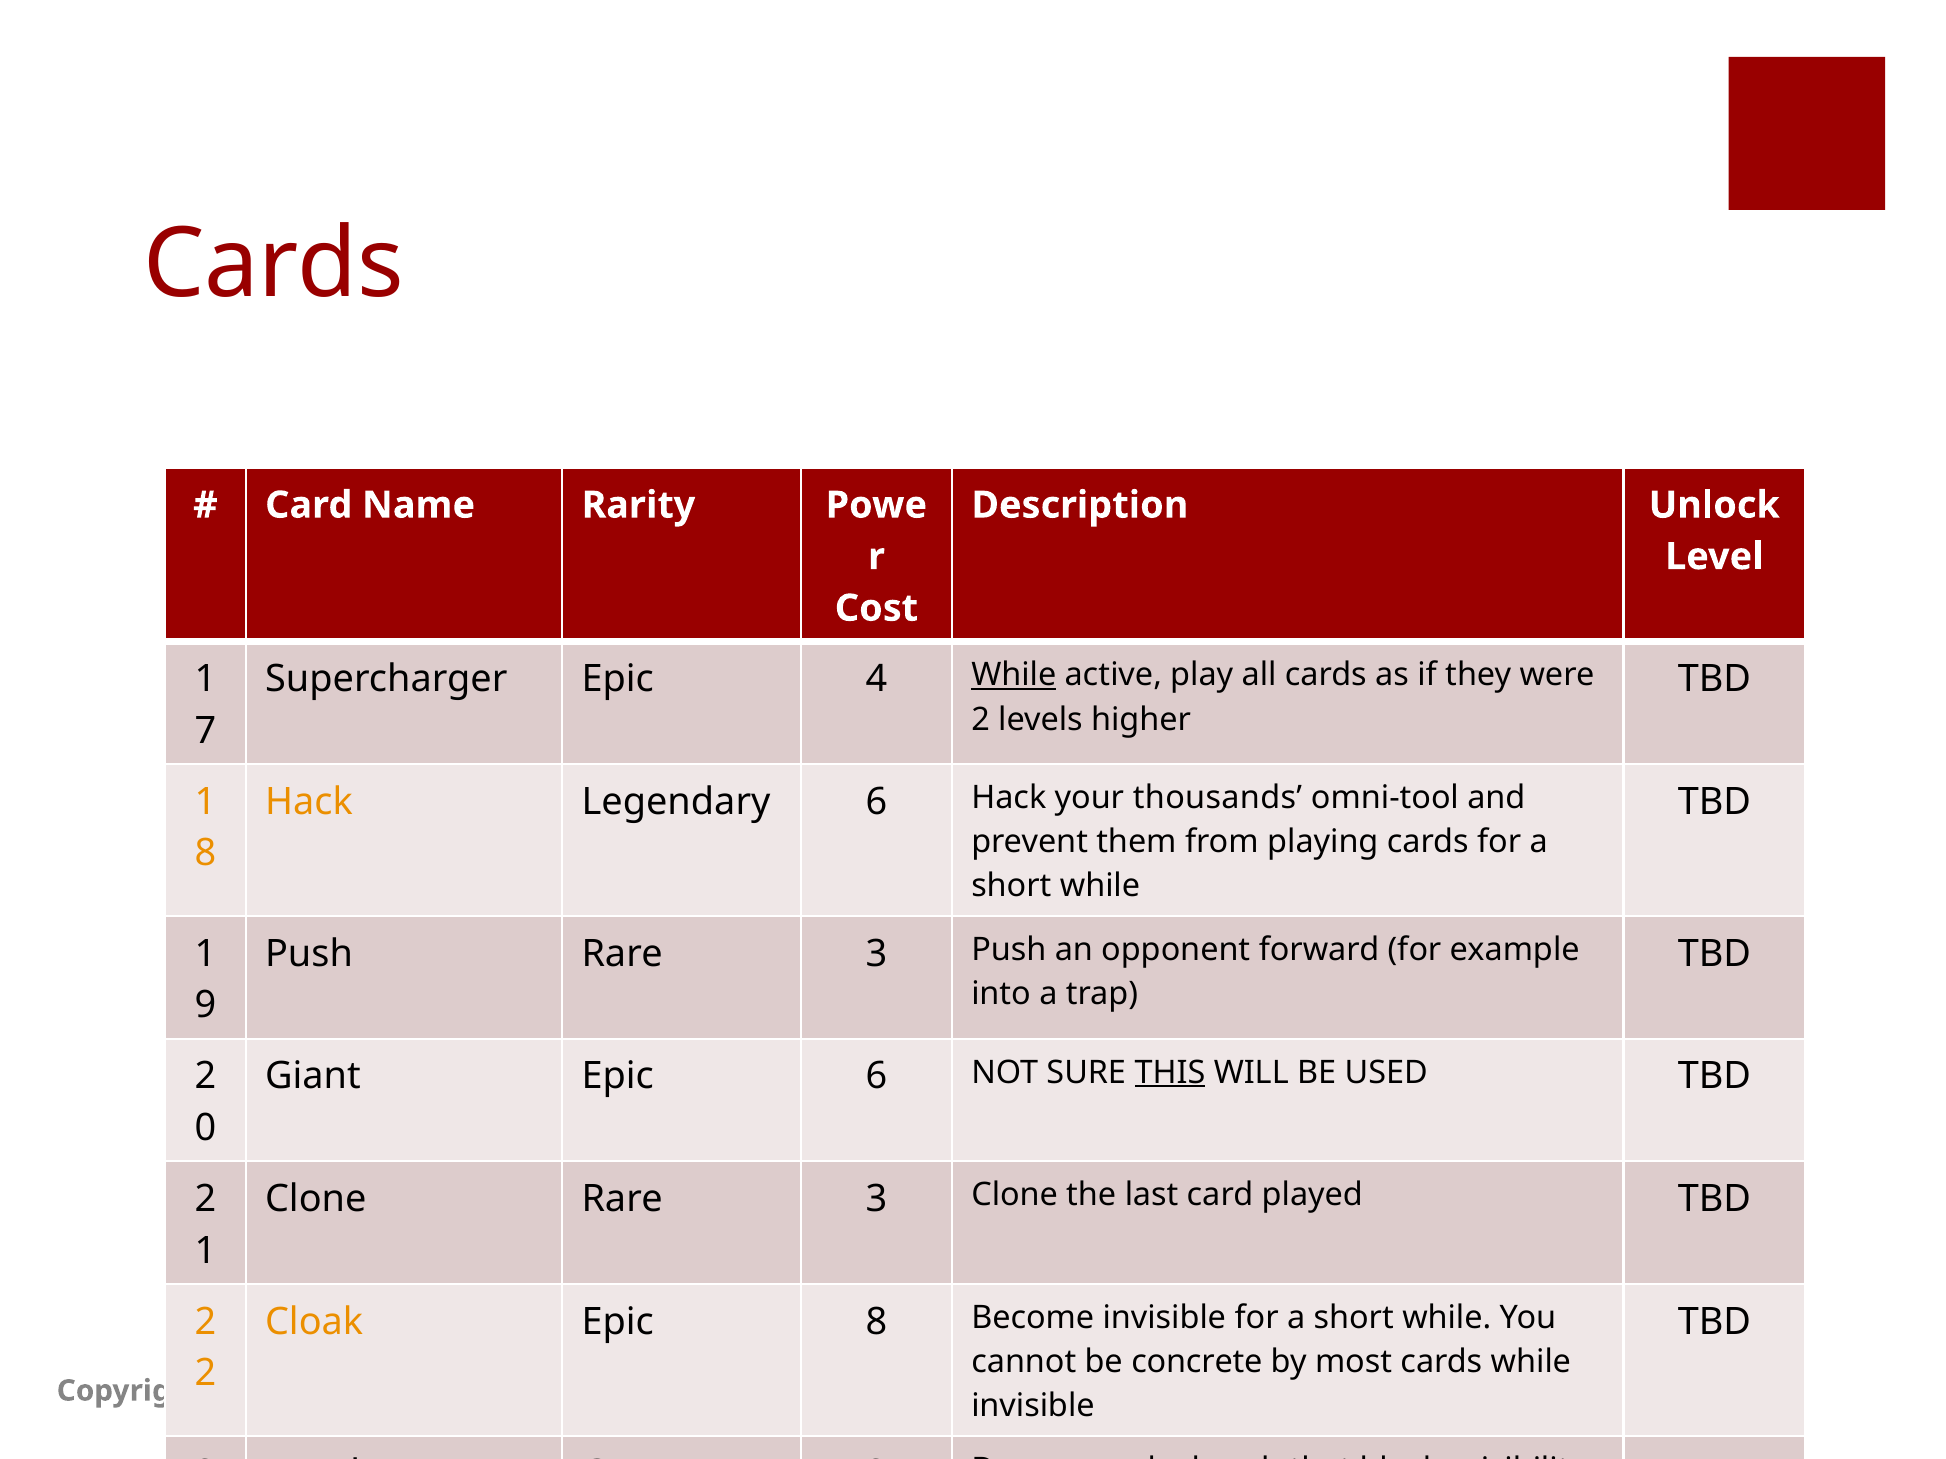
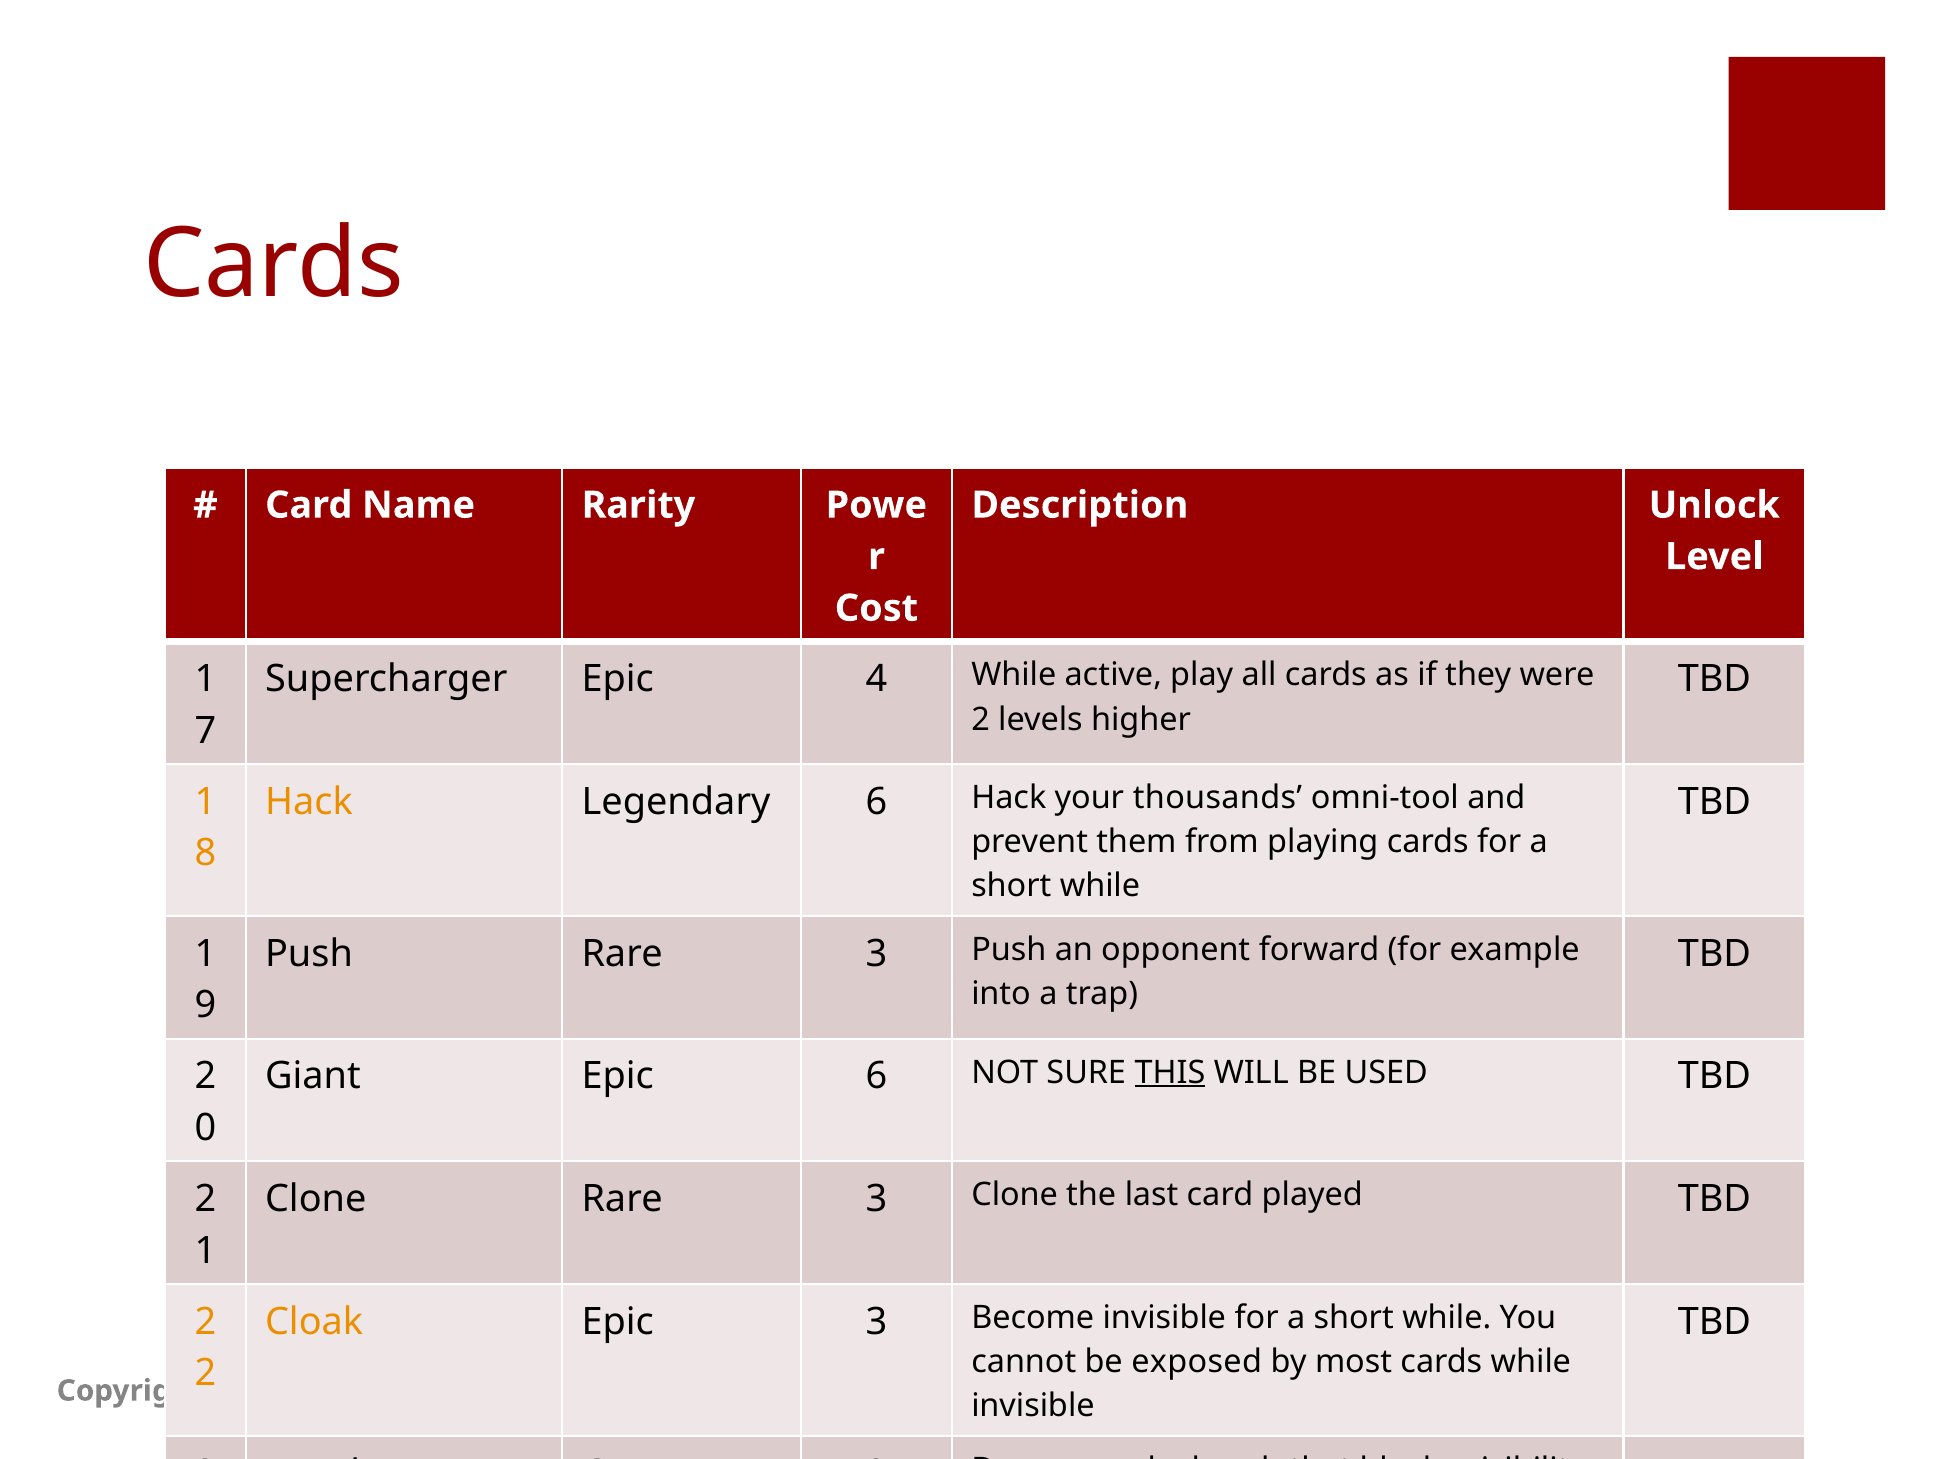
While underline: present -> none (1014, 676)
Epic 8: 8 -> 3 (877, 1322)
concrete: concrete -> exposed (1197, 1362)
